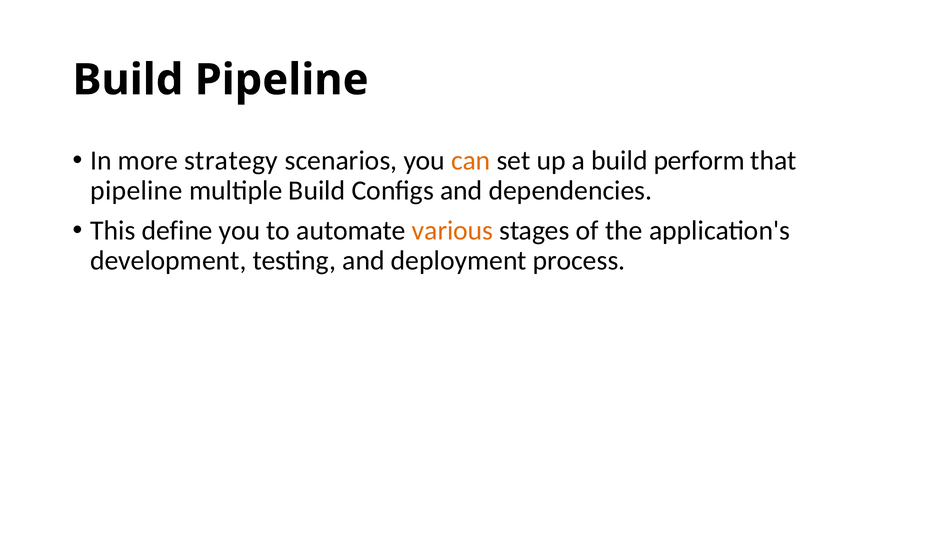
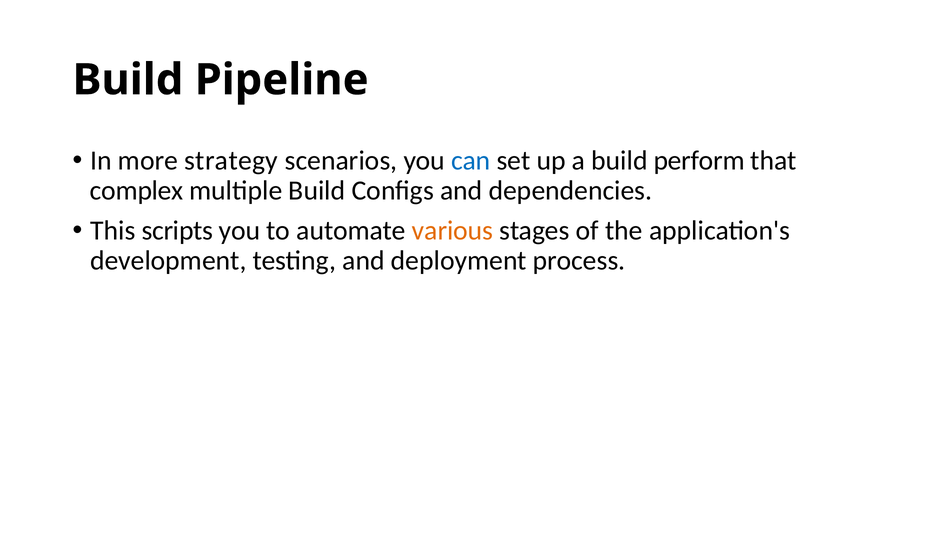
can colour: orange -> blue (471, 161)
pipeline: pipeline -> complex (137, 191)
define: define -> scripts (177, 231)
